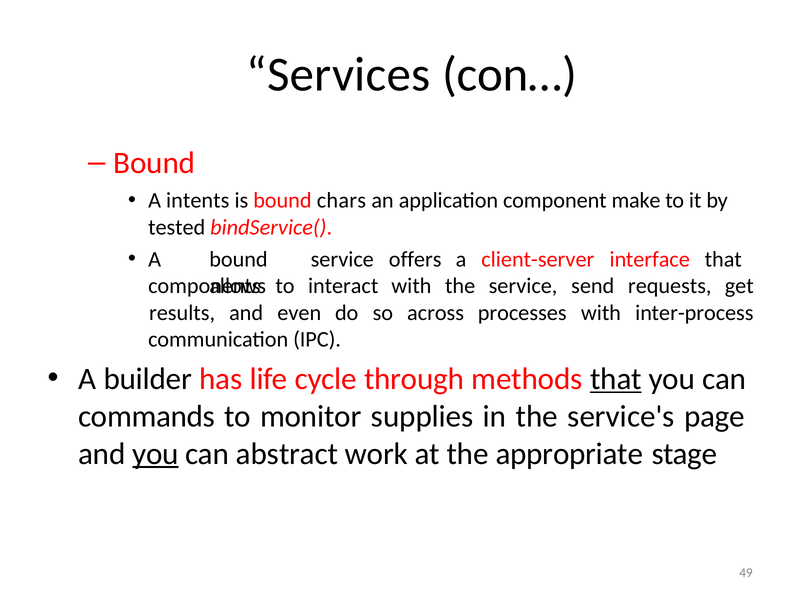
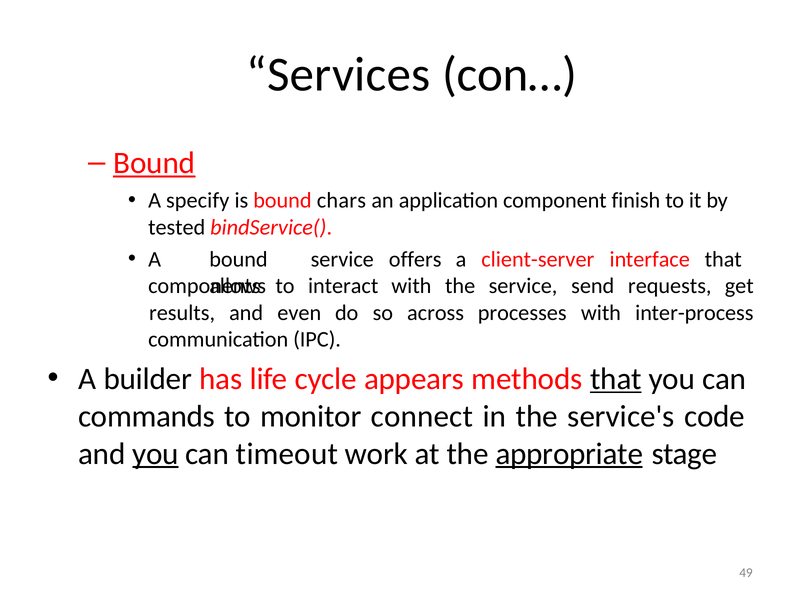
Bound underline: none -> present (154, 163)
intents: intents -> specify (198, 200)
make: make -> finish (636, 200)
through: through -> appears (414, 379)
supplies: supplies -> connect (422, 416)
page: page -> code (715, 416)
abstract: abstract -> timeout (287, 454)
appropriate underline: none -> present (569, 454)
